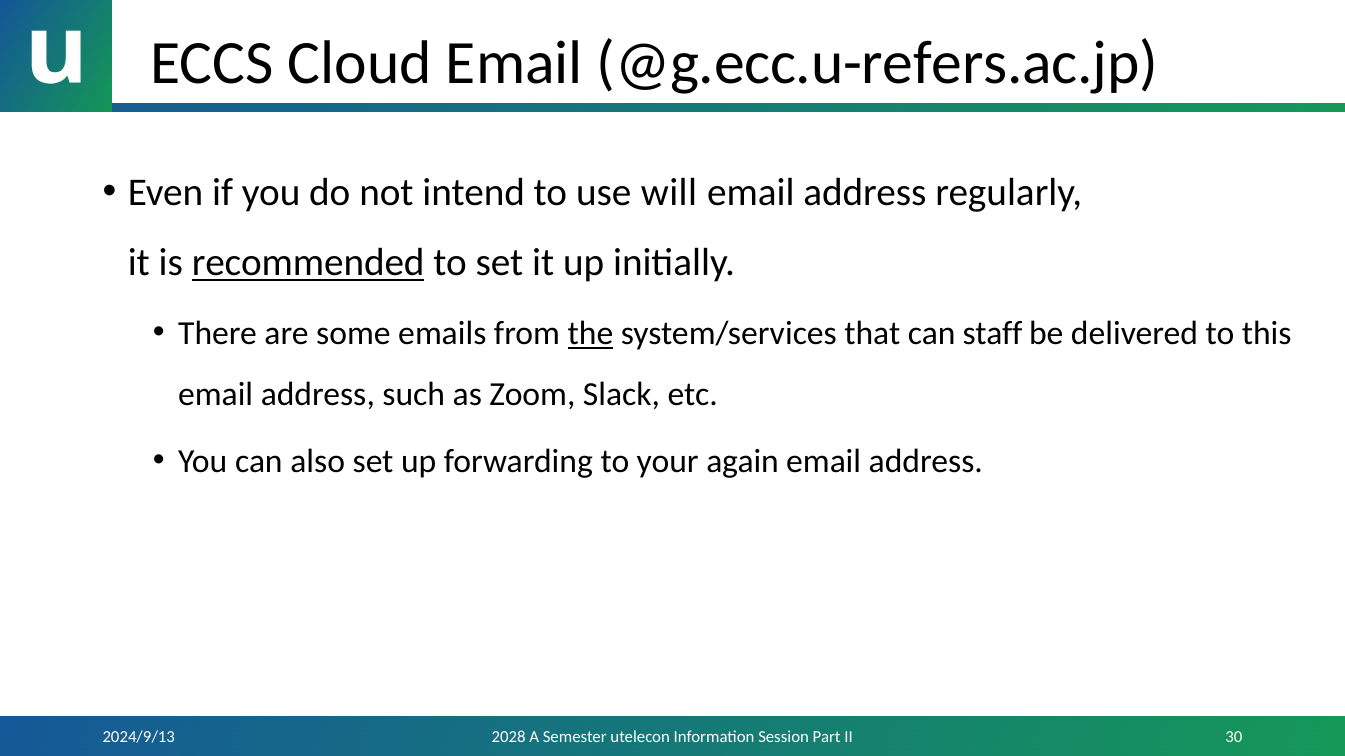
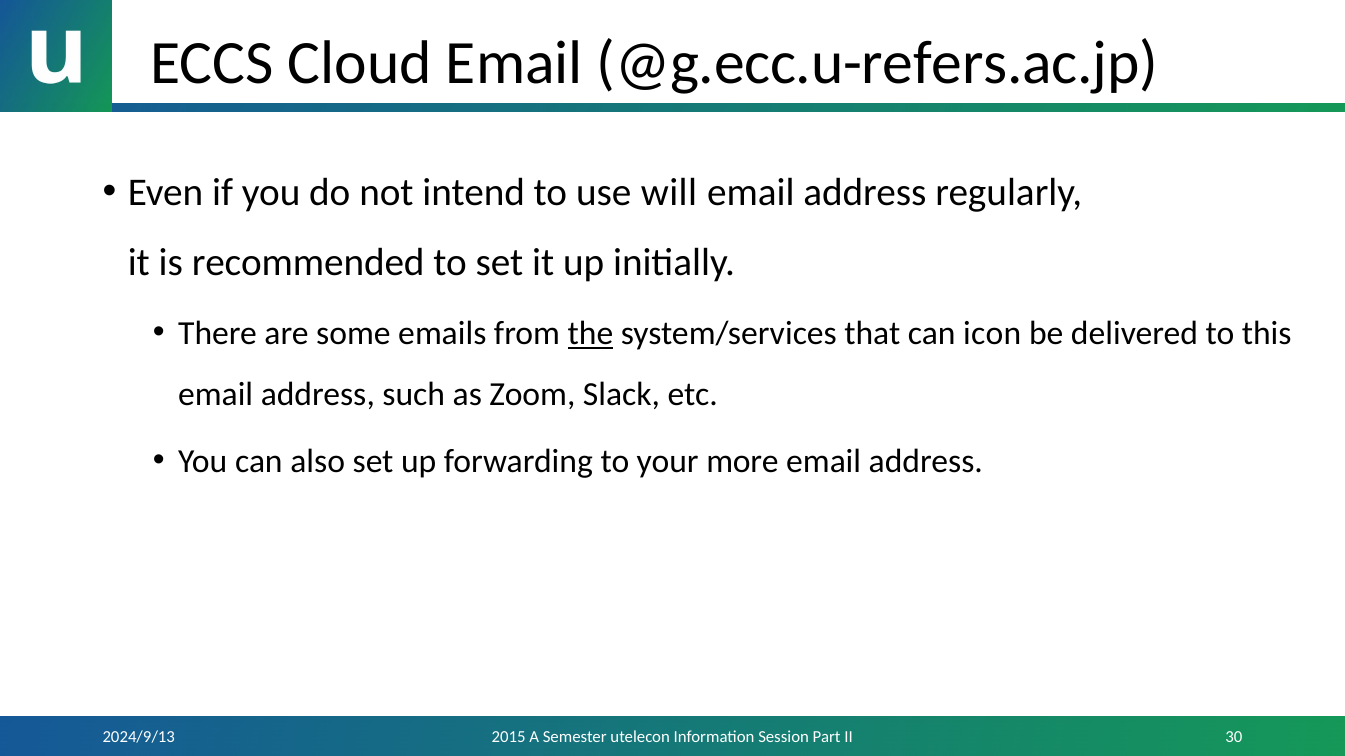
recommended underline: present -> none (308, 263)
staff: staff -> icon (992, 334)
again: again -> more (742, 462)
2028: 2028 -> 2015 (509, 738)
